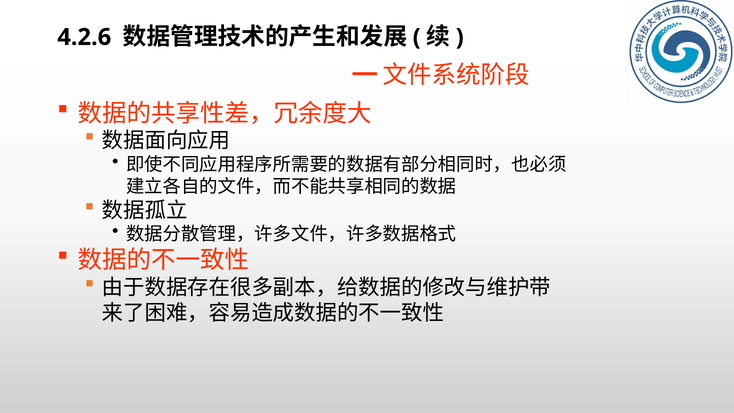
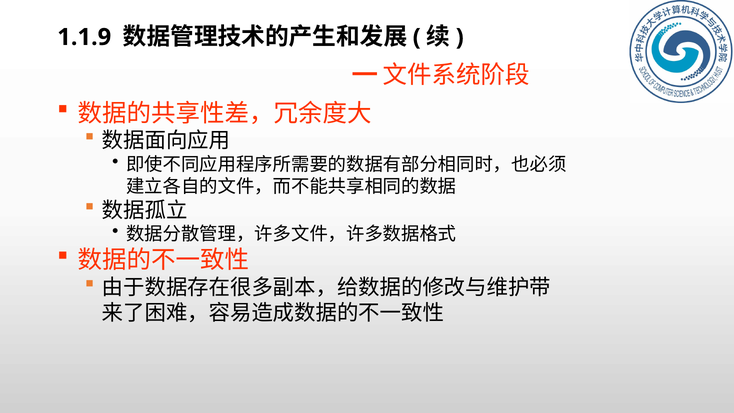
4.2.6: 4.2.6 -> 1.1.9 (84, 37)
